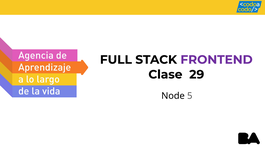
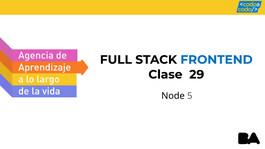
FRONTEND colour: purple -> blue (217, 60)
